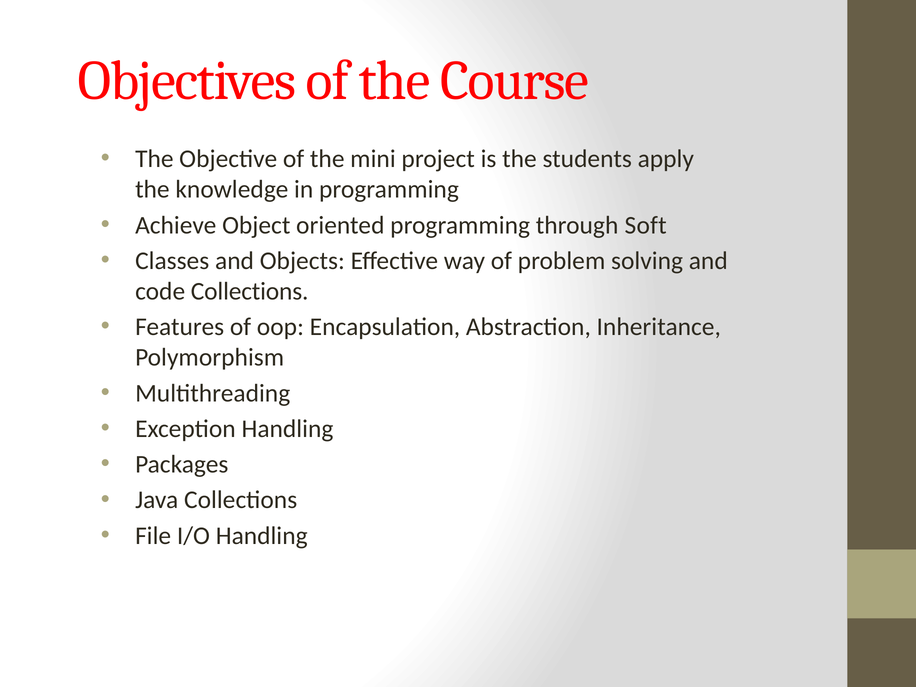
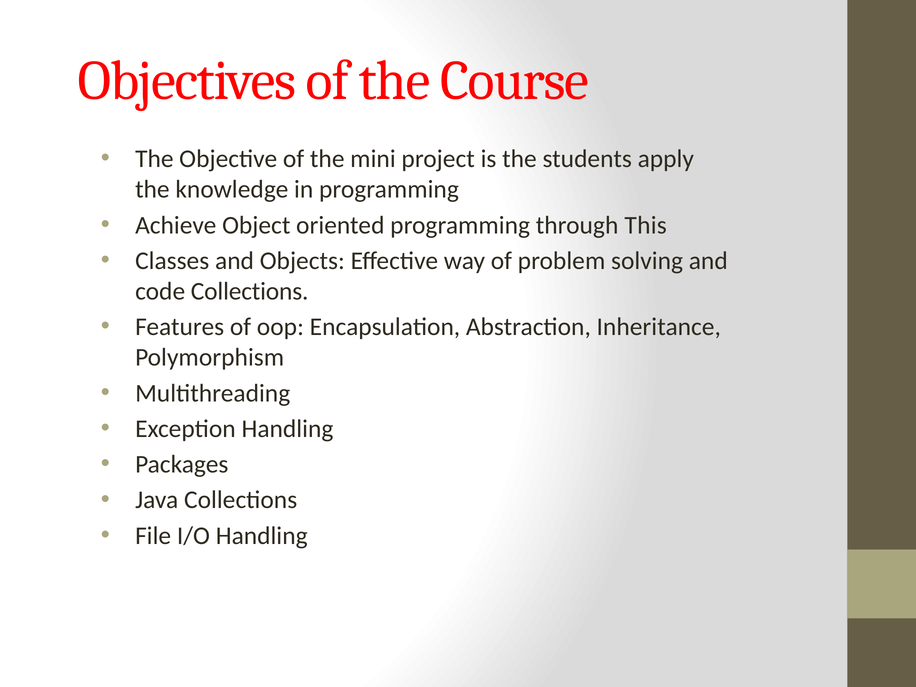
Soft: Soft -> This (646, 225)
